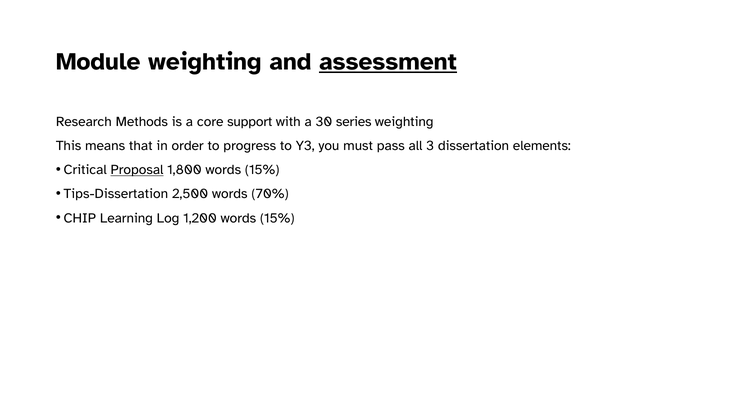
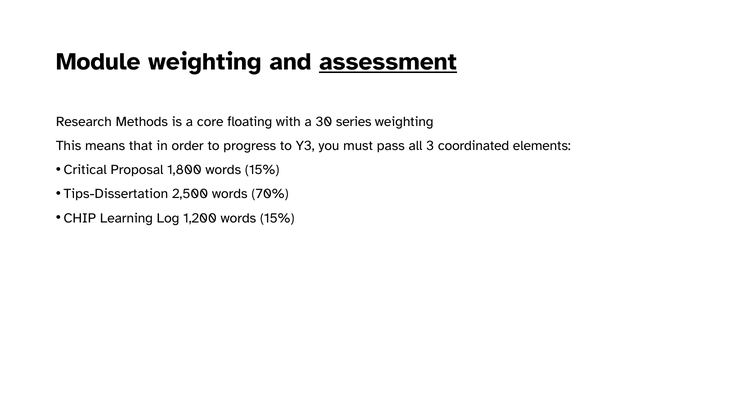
support: support -> floating (250, 122)
dissertation: dissertation -> coordinated (474, 146)
Proposal underline: present -> none (137, 170)
